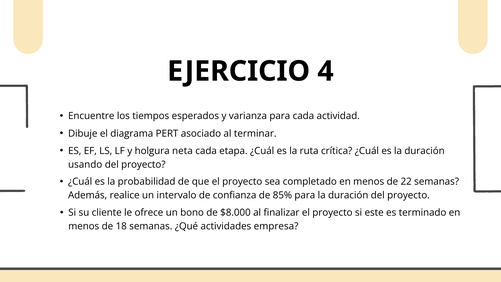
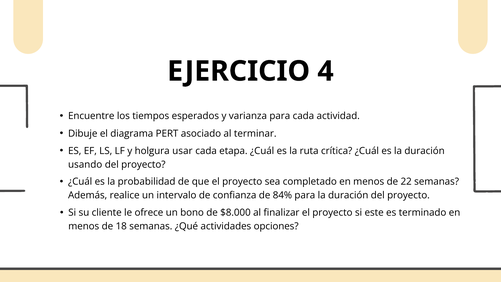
neta: neta -> usar (182, 151)
85%: 85% -> 84% (282, 195)
empresa: empresa -> opciones (276, 226)
